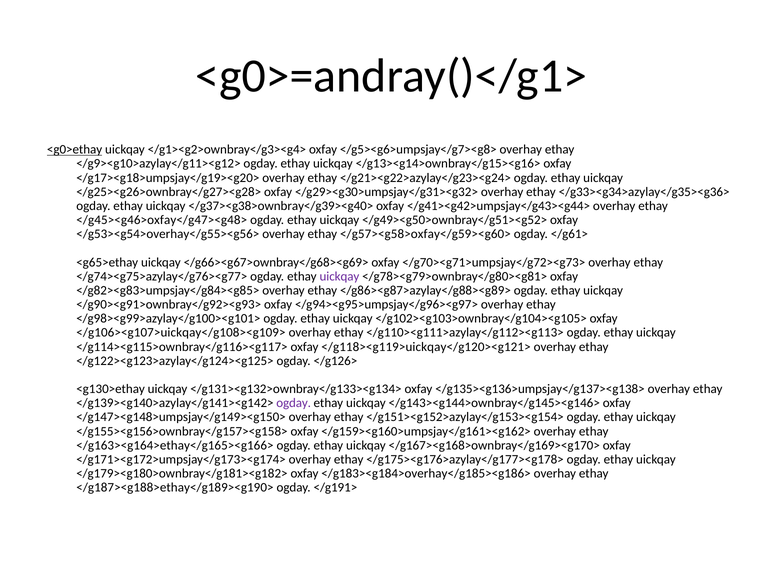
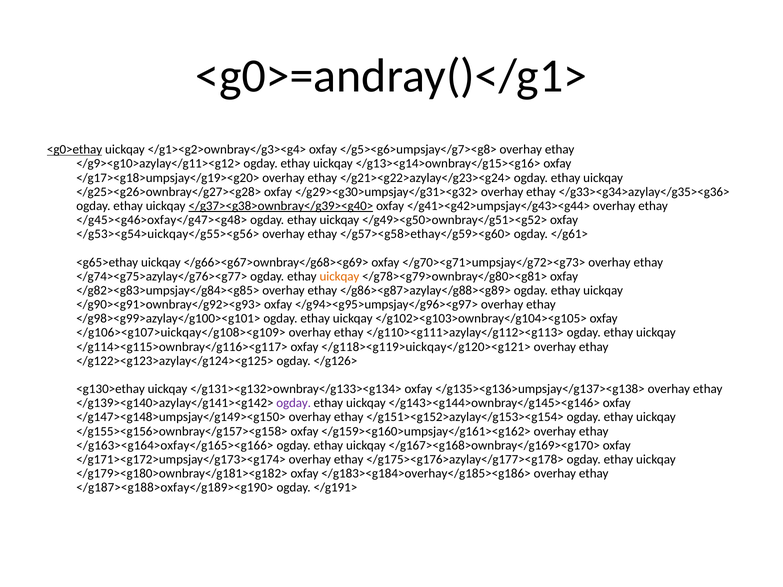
</g37><g38>ownbray</g39><g40> underline: none -> present (281, 206)
</g53><g54>overhay</g55><g56>: </g53><g54>overhay</g55><g56> -> </g53><g54>uickqay</g55><g56> (168, 234)
</g57><g58>oxfay</g59><g60>: </g57><g58>oxfay</g59><g60> -> </g57><g58>ethay</g59><g60> (425, 234)
uickqay colour: purple -> orange (339, 276)
</g163><g164>ethay</g165><g166>: </g163><g164>ethay</g165><g166> -> </g163><g164>oxfay</g165><g166> (175, 446)
</g187><g188>ethay</g189><g190>: </g187><g188>ethay</g189><g190> -> </g187><g188>oxfay</g189><g190> (175, 488)
